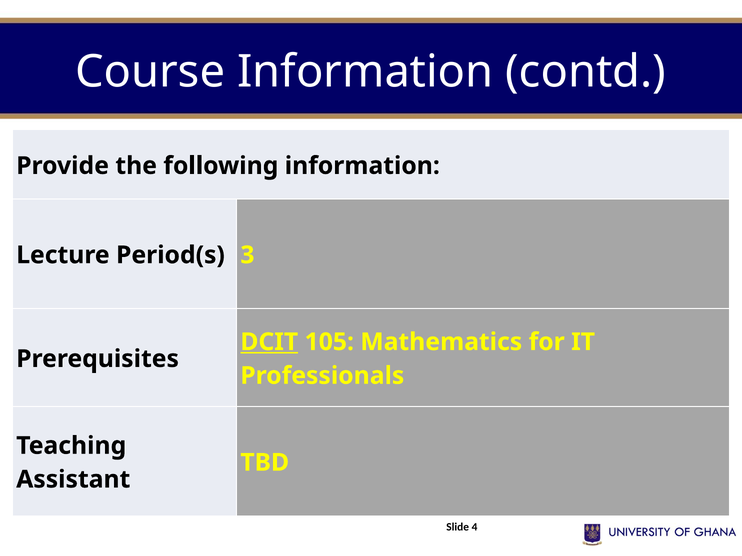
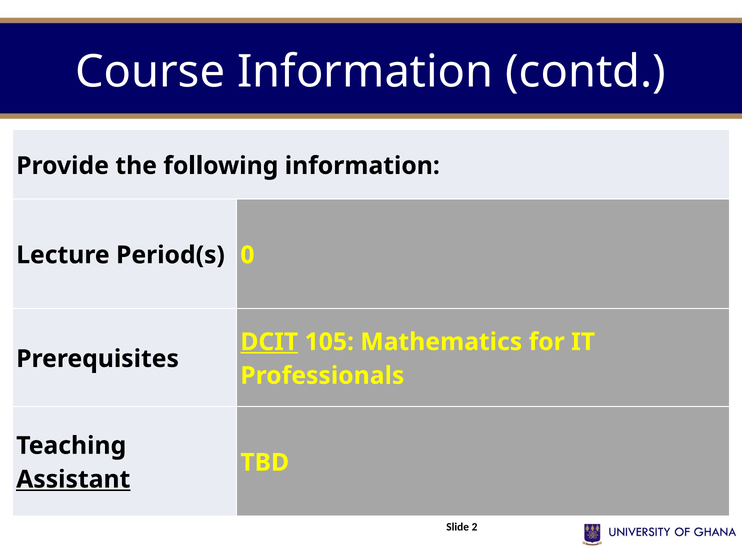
3: 3 -> 0 (247, 255)
Assistant underline: none -> present (73, 480)
4: 4 -> 2 (475, 528)
